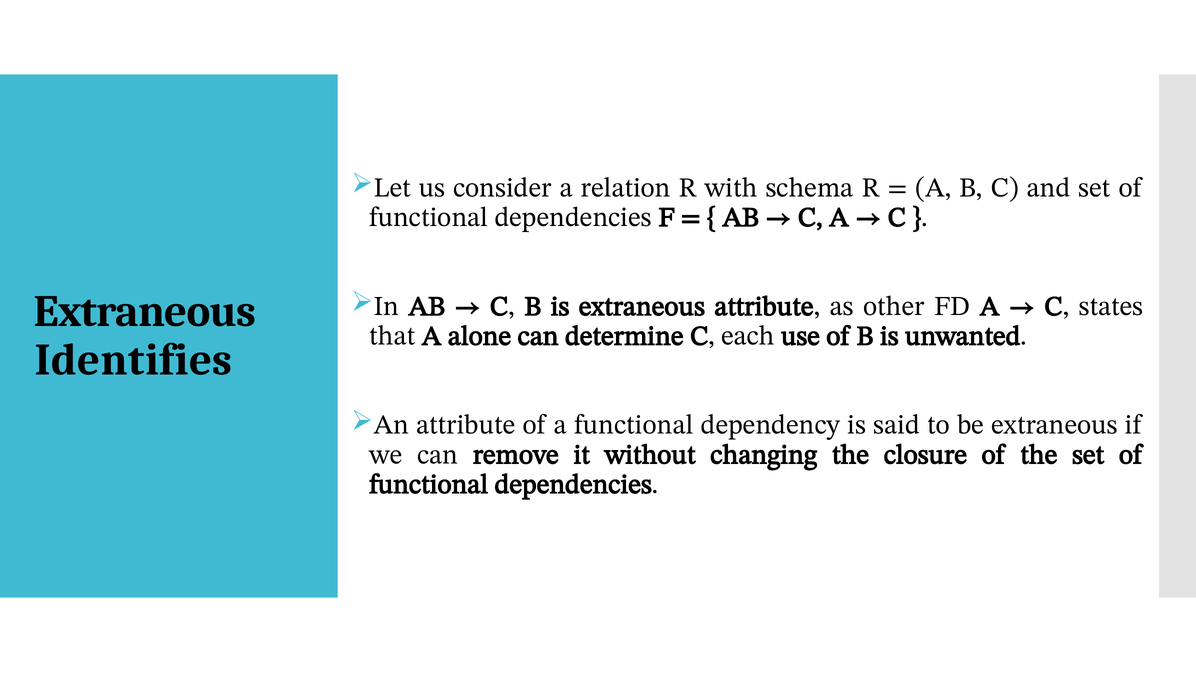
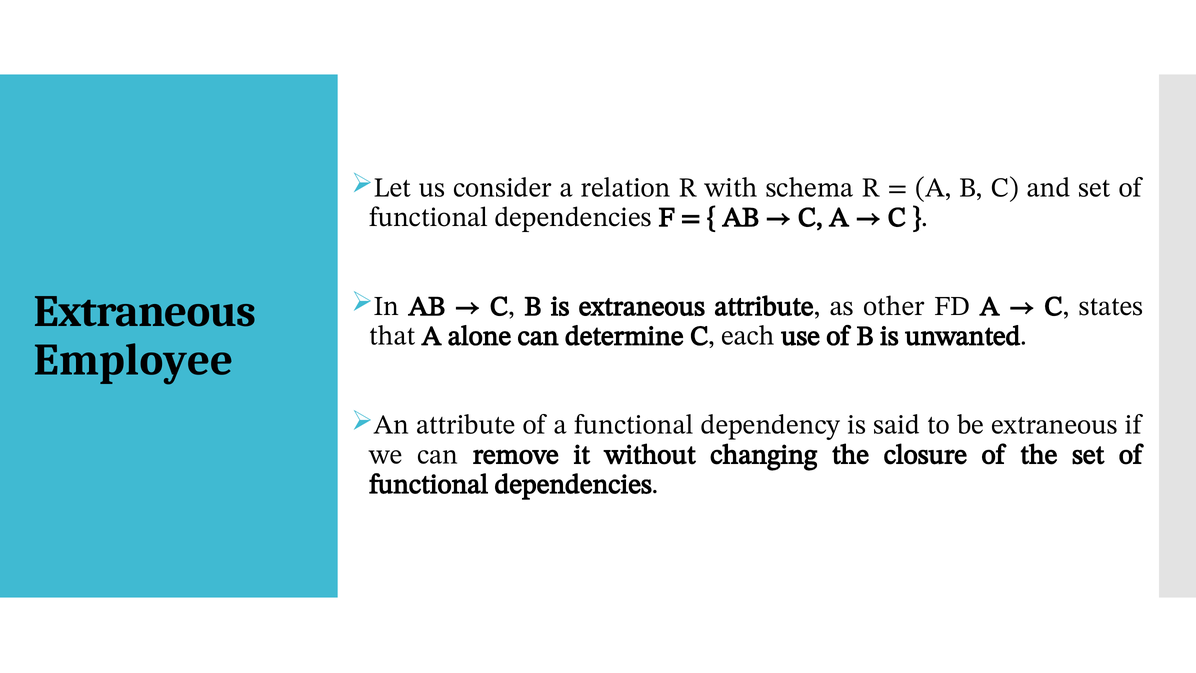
Identifies: Identifies -> Employee (134, 360)
